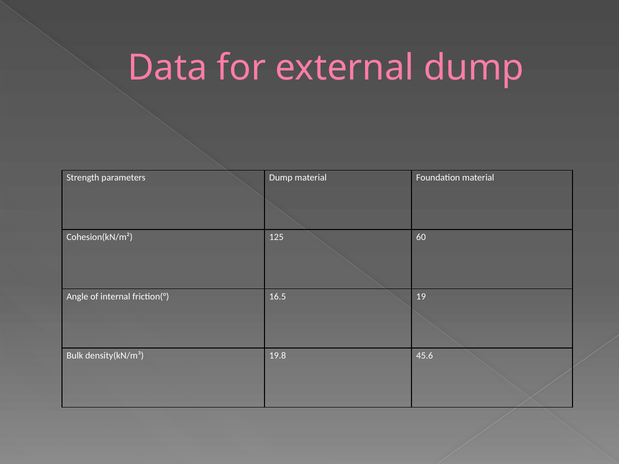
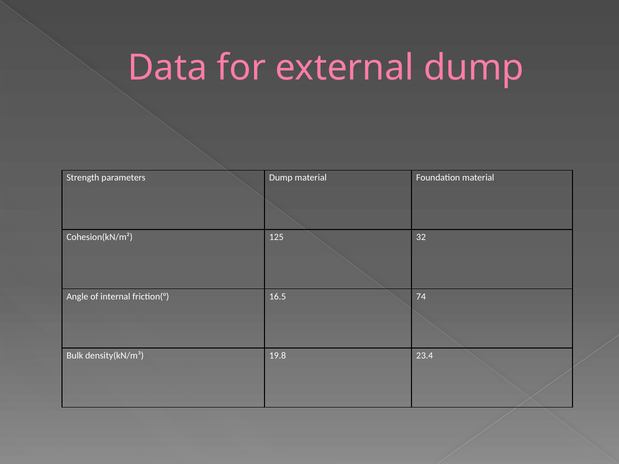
60: 60 -> 32 (421, 237)
19: 19 -> 74 (421, 297)
45.6: 45.6 -> 23.4 (425, 356)
